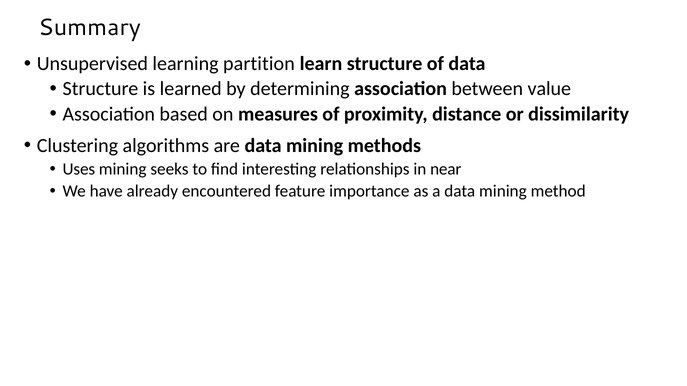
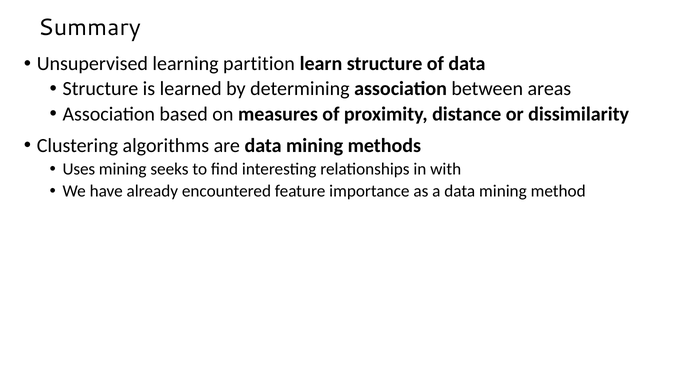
value: value -> areas (549, 89)
near: near -> with (446, 169)
